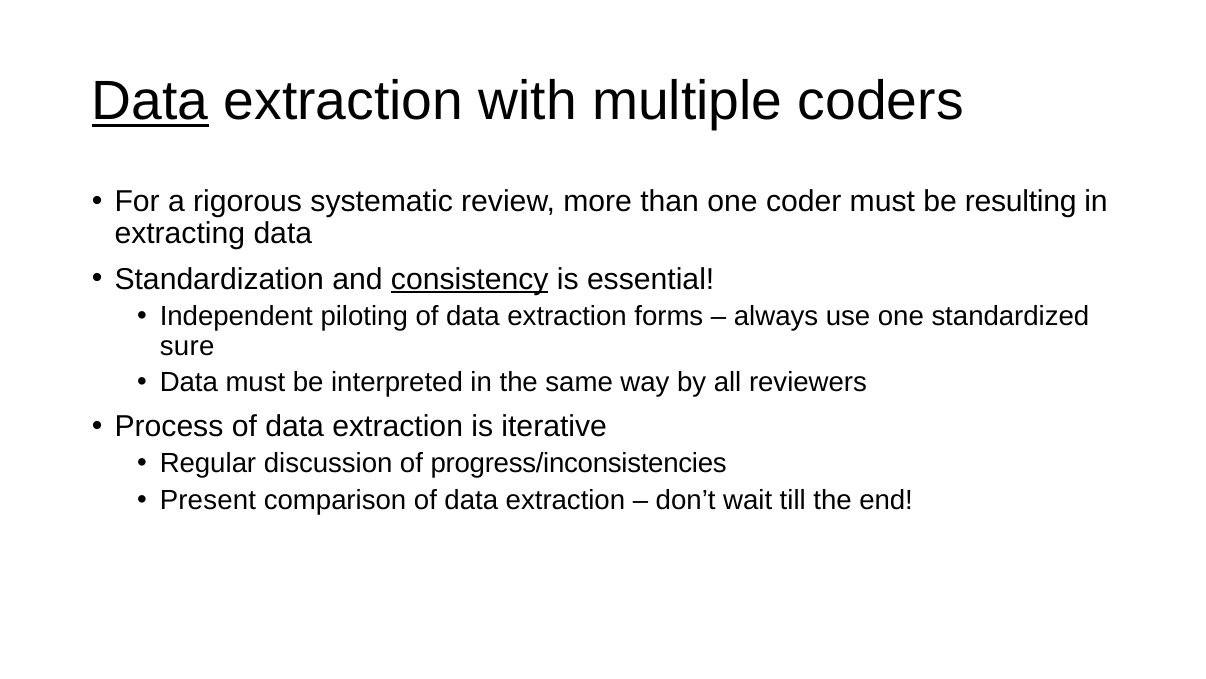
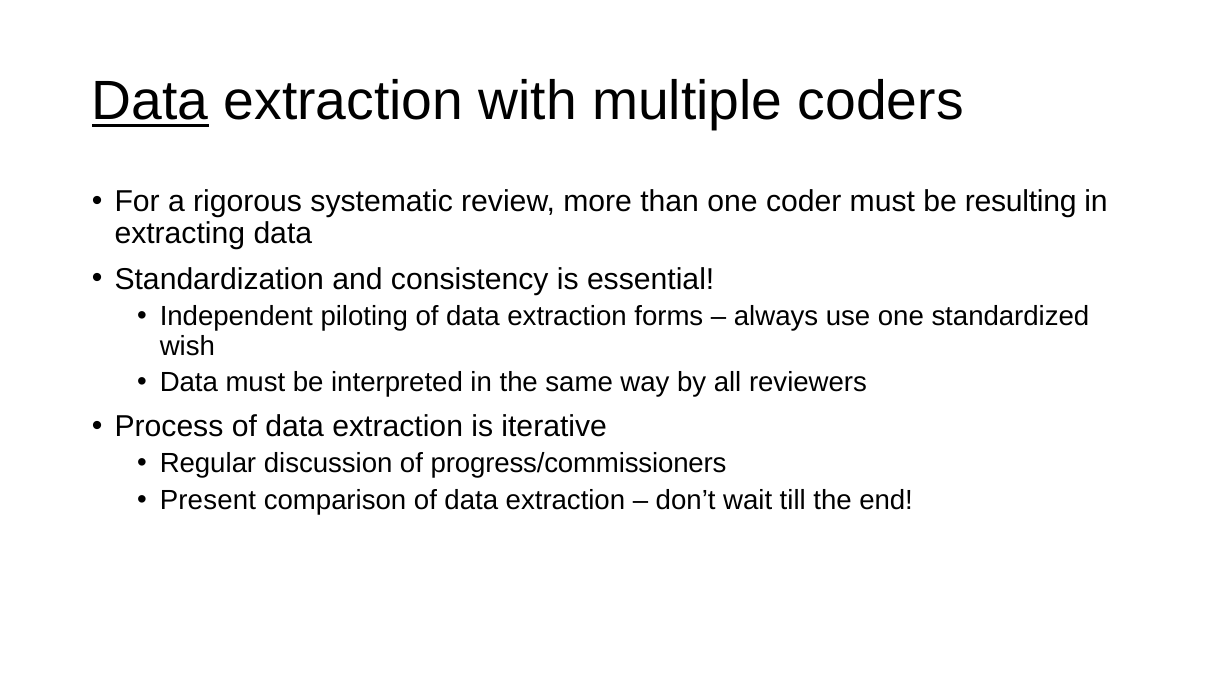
consistency underline: present -> none (470, 279)
sure: sure -> wish (187, 346)
progress/inconsistencies: progress/inconsistencies -> progress/commissioners (579, 463)
